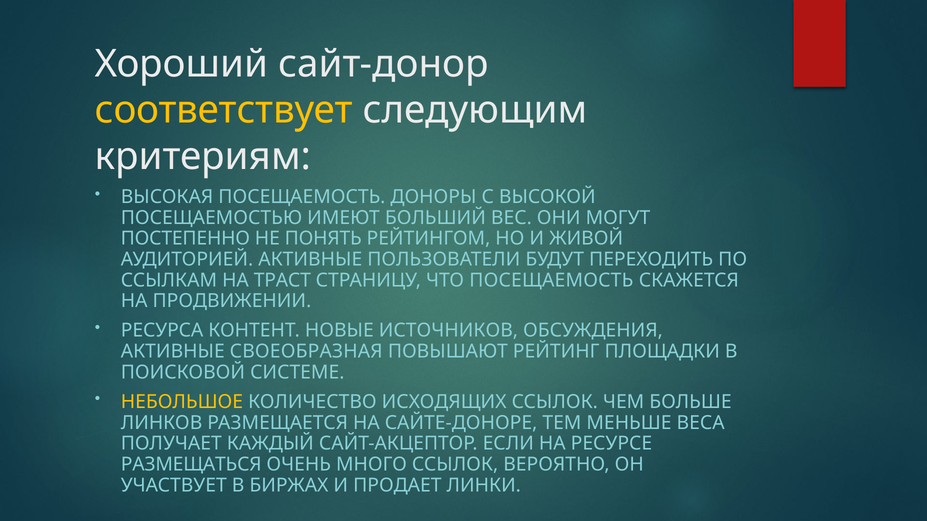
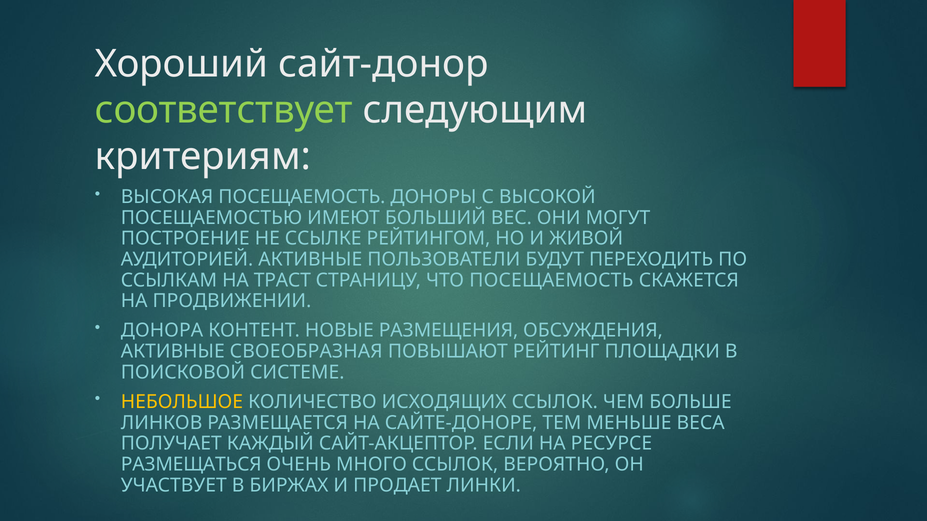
соответствует colour: yellow -> light green (224, 110)
ПОСТЕПЕННО: ПОСТЕПЕННО -> ПОСТРОЕНИЕ (185, 239)
ПОНЯТЬ: ПОНЯТЬ -> ССЫЛКЕ (323, 239)
РЕСУРСА: РЕСУРСА -> ДОНОРА (162, 331)
ИСТОЧНИКОВ: ИСТОЧНИКОВ -> РАЗМЕЩЕНИЯ (448, 331)
